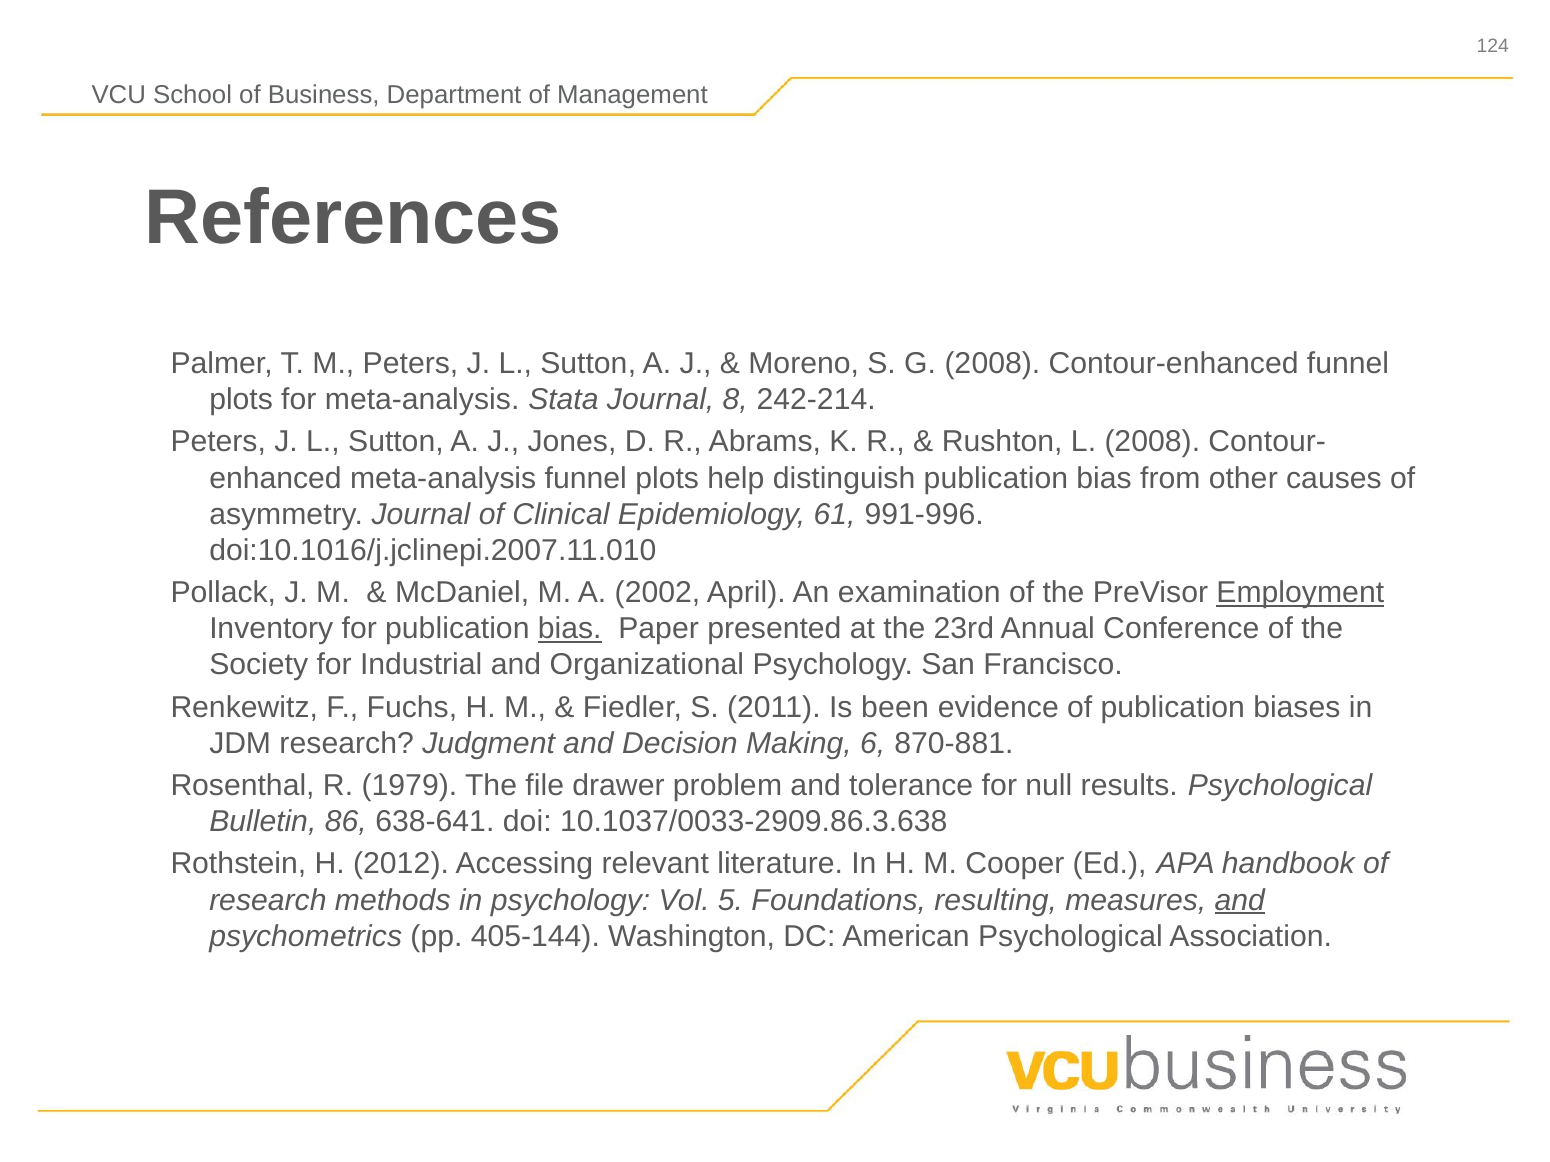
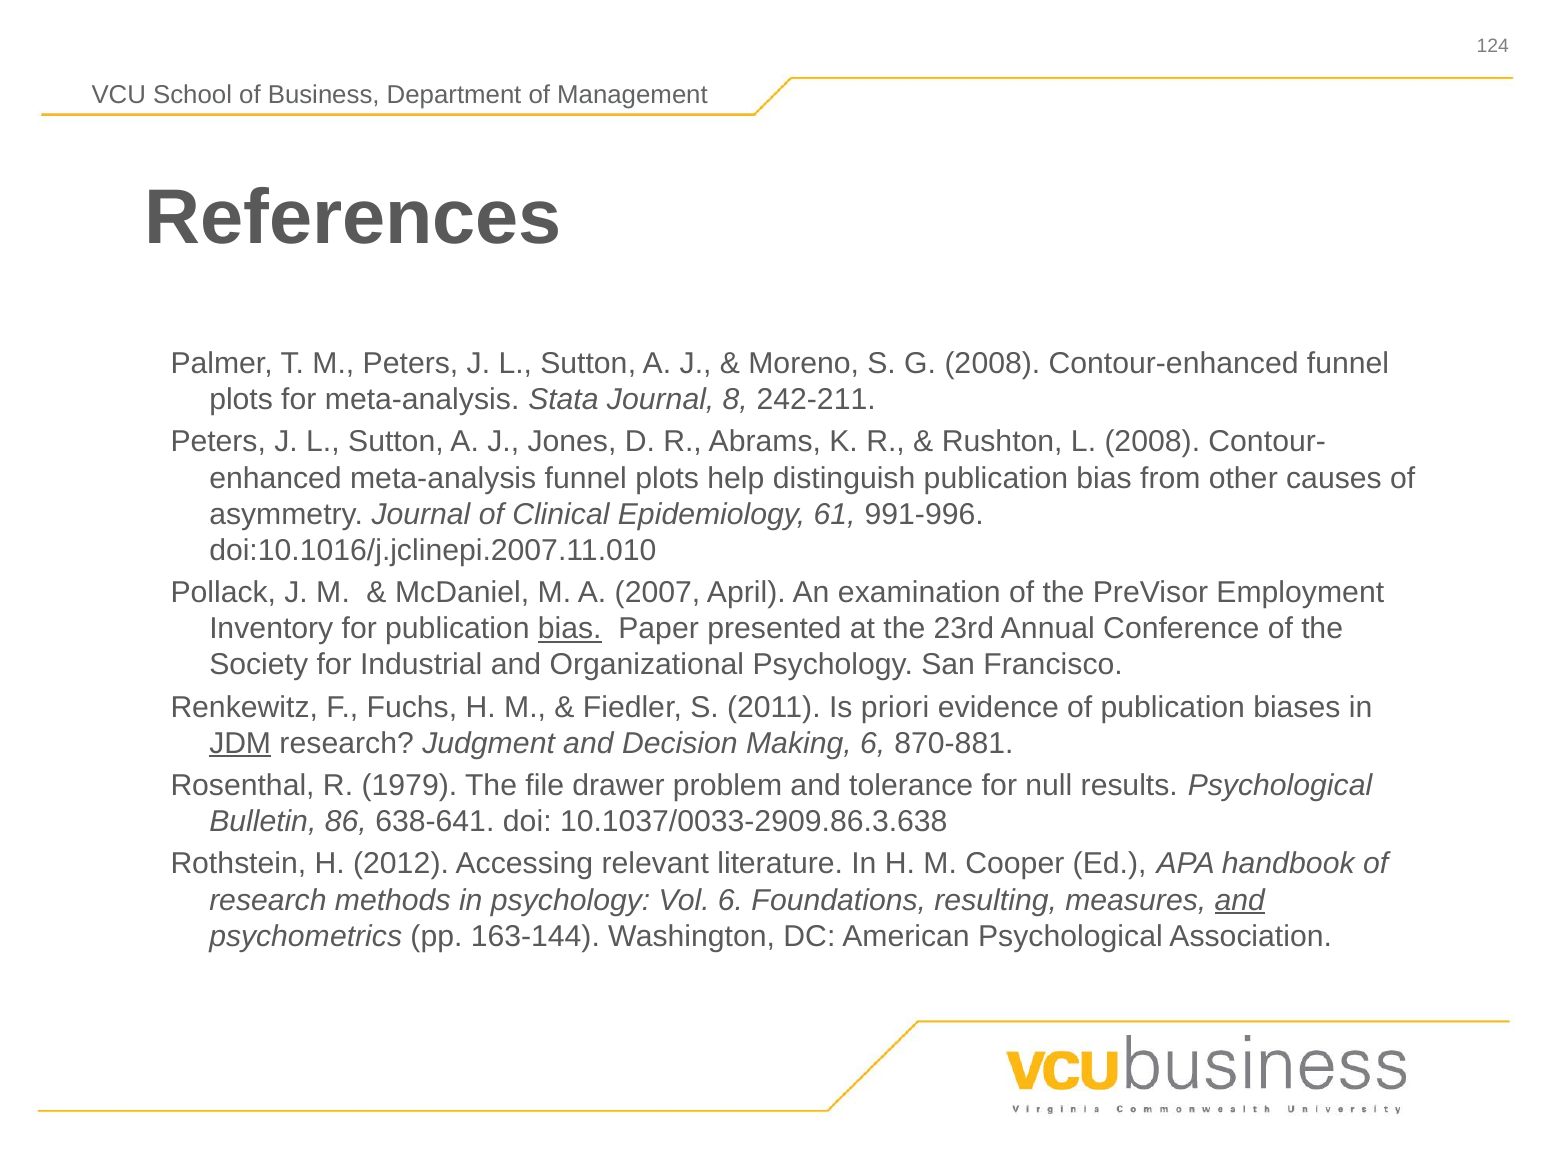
242-214: 242-214 -> 242-211 (816, 400)
2002: 2002 -> 2007 (658, 593)
Employment underline: present -> none (1300, 593)
been: been -> priori (895, 708)
JDM underline: none -> present (240, 744)
Vol 5: 5 -> 6 (731, 901)
405-144: 405-144 -> 163-144 (535, 937)
